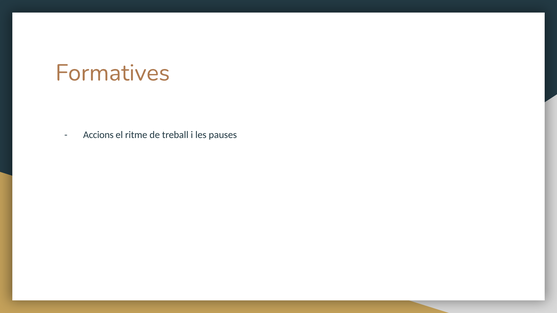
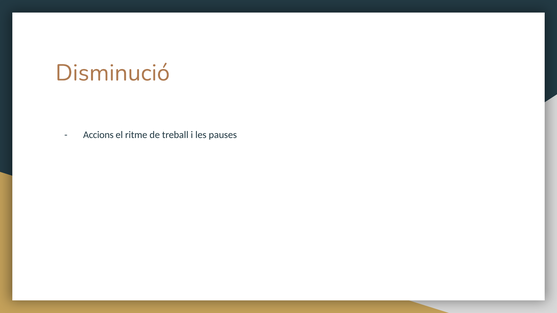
Formatives: Formatives -> Disminució (113, 73)
